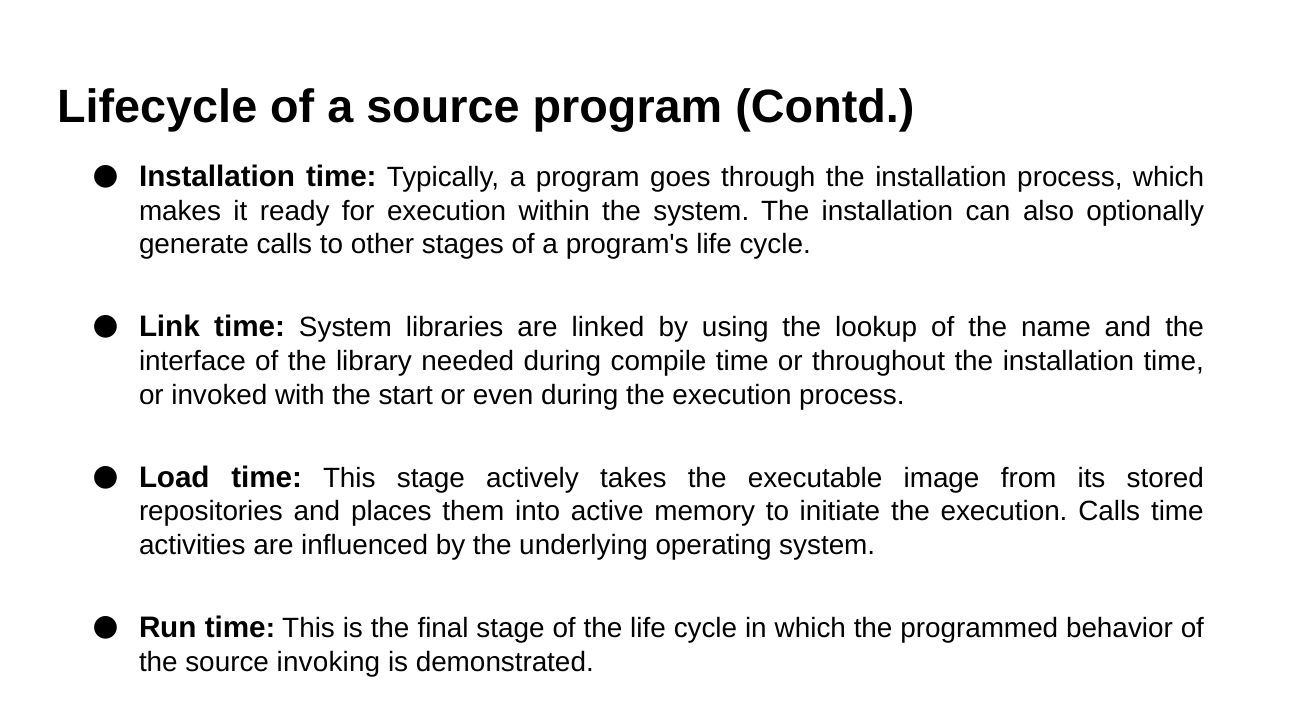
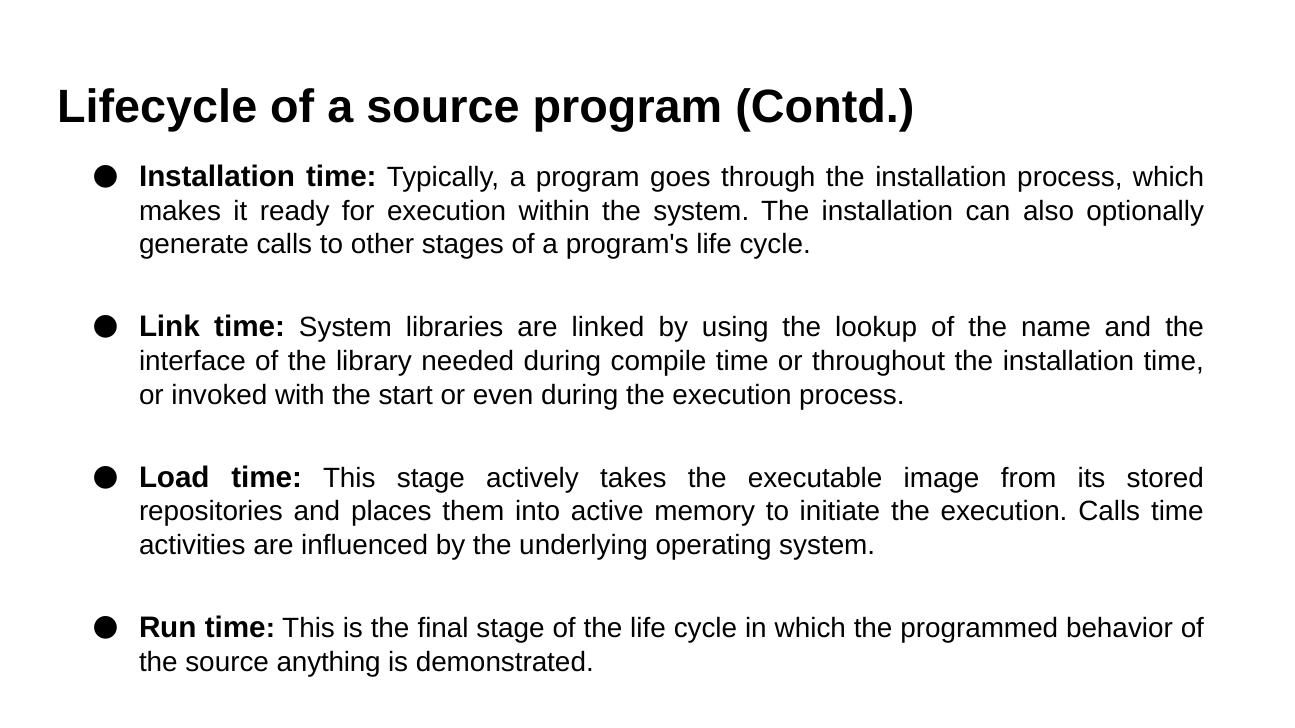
invoking: invoking -> anything (329, 662)
